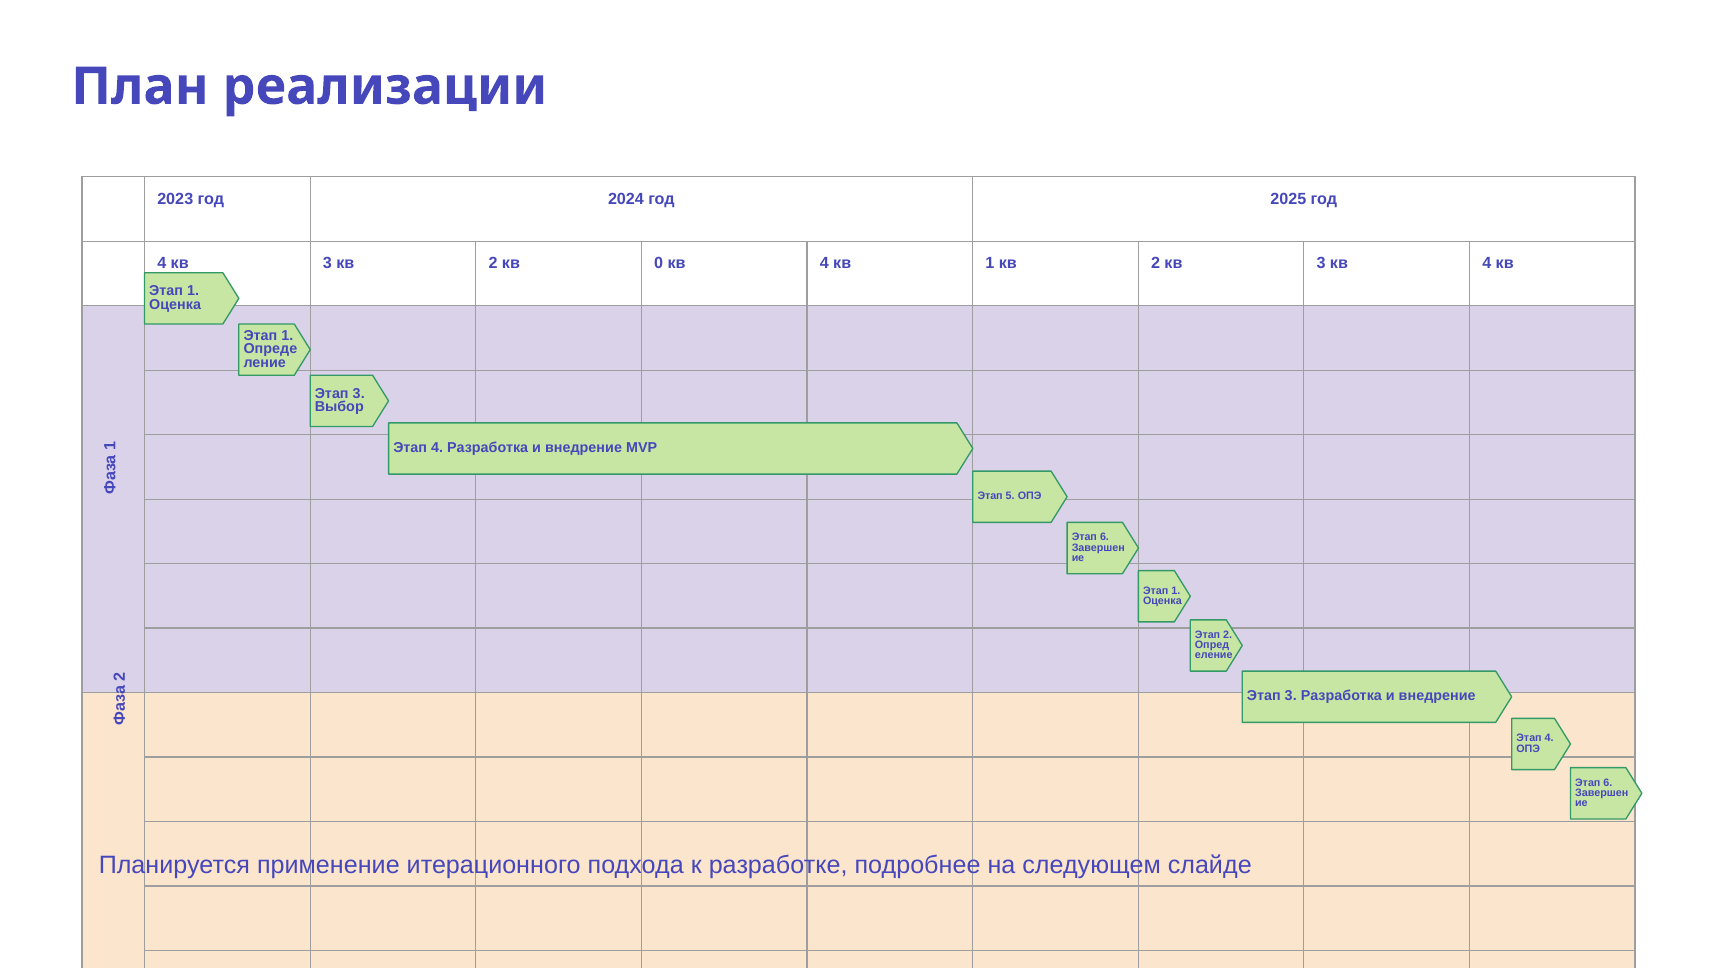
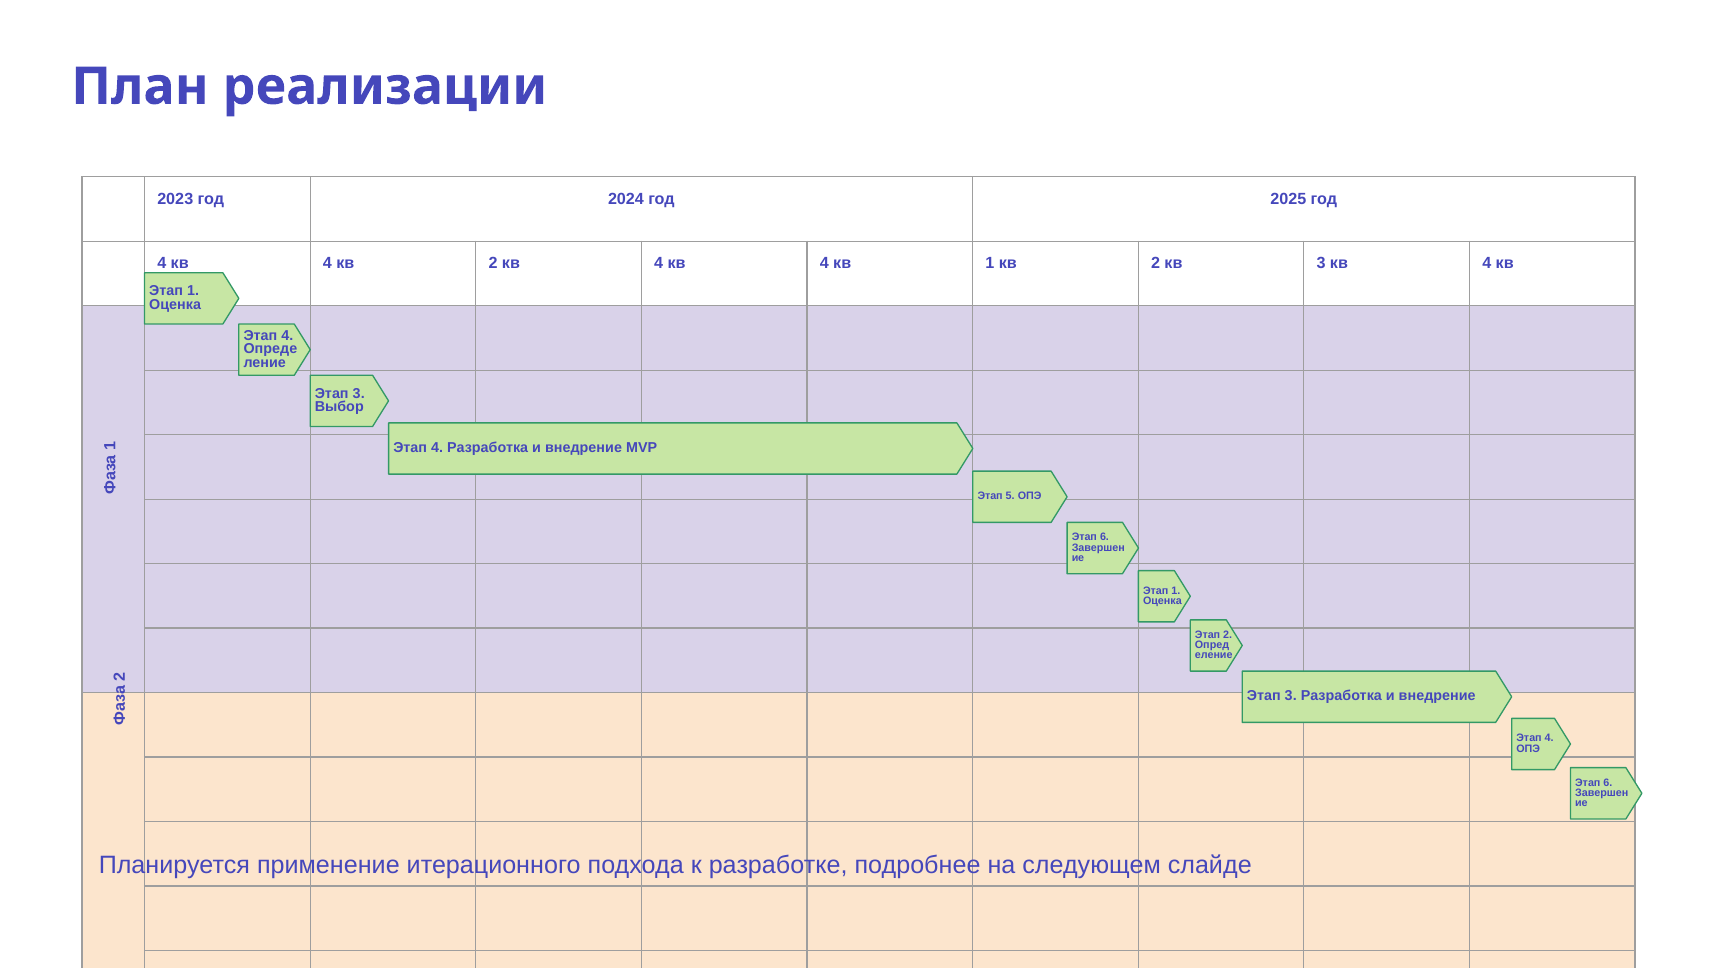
3: 3 -> 4 (327, 263)
2 кв 0: 0 -> 4 (659, 263)
1: 1 -> 4 (287, 335)
